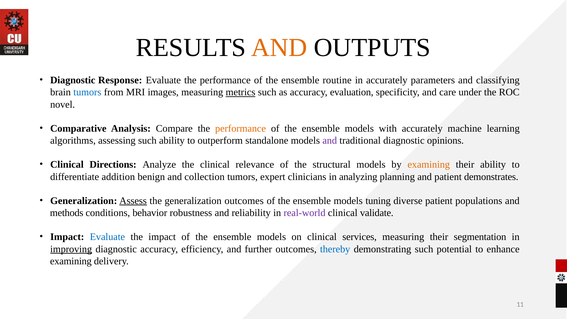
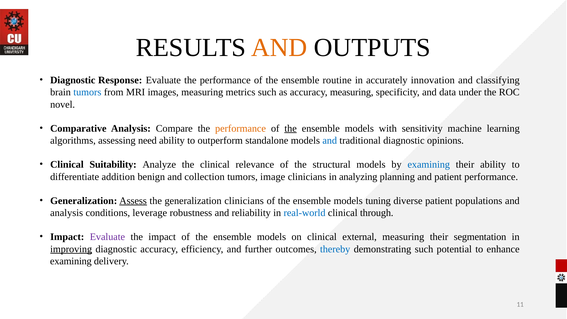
parameters: parameters -> innovation (433, 80)
metrics underline: present -> none (241, 92)
accuracy evaluation: evaluation -> measuring (352, 92)
care: care -> data (448, 92)
the underline: none -> present (291, 128)
with accurately: accurately -> sensitivity (422, 128)
assessing such: such -> need (147, 140)
and colour: purple -> blue (330, 140)
Directions: Directions -> Suitability (113, 165)
examining colour: orange -> blue (429, 165)
expert: expert -> image (273, 177)
patient demonstrates: demonstrates -> performance (491, 177)
generalization outcomes: outcomes -> clinicians (244, 201)
methods: methods -> analysis (67, 213)
behavior: behavior -> leverage (150, 213)
real-world colour: purple -> blue (305, 213)
validate: validate -> through (377, 213)
Evaluate colour: blue -> purple (107, 237)
services: services -> external (360, 237)
